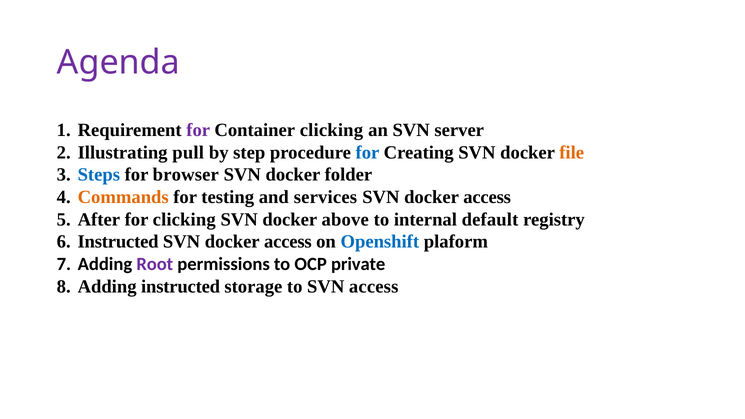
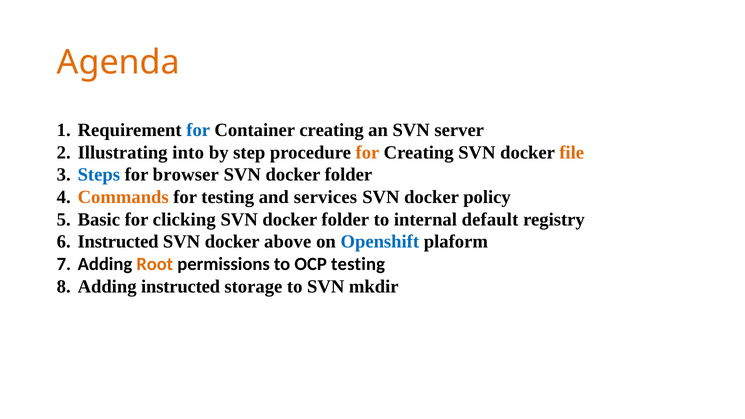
Agenda colour: purple -> orange (118, 63)
for colour: purple -> blue (198, 130)
Container clicking: clicking -> creating (332, 130)
pull: pull -> into (188, 152)
for colour: blue -> orange (367, 152)
access: access -> policy (487, 197)
After: After -> Basic (99, 219)
above: above -> folder (345, 219)
access: access -> above (288, 242)
Root colour: purple -> orange (155, 264)
OCP private: private -> testing (358, 264)
SVN access: access -> mkdir (374, 286)
